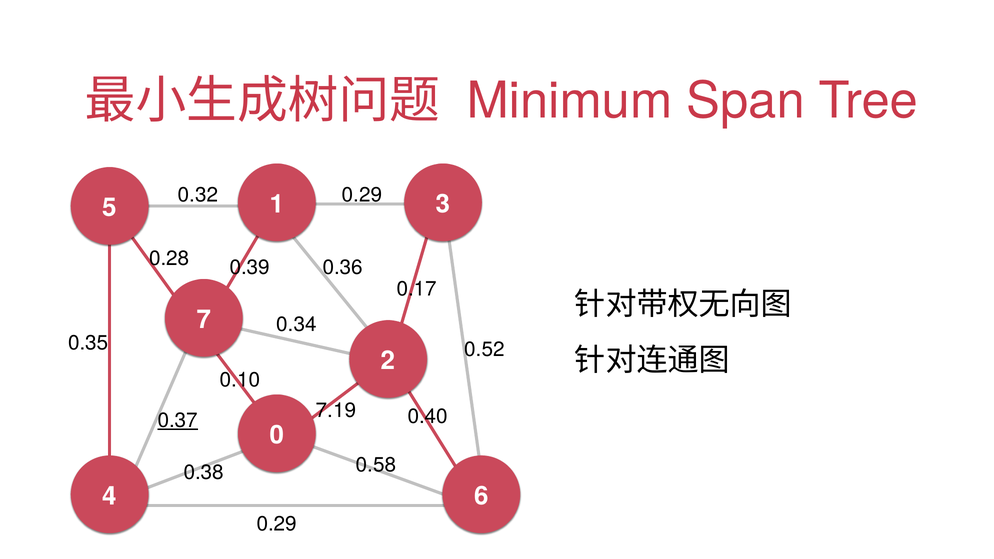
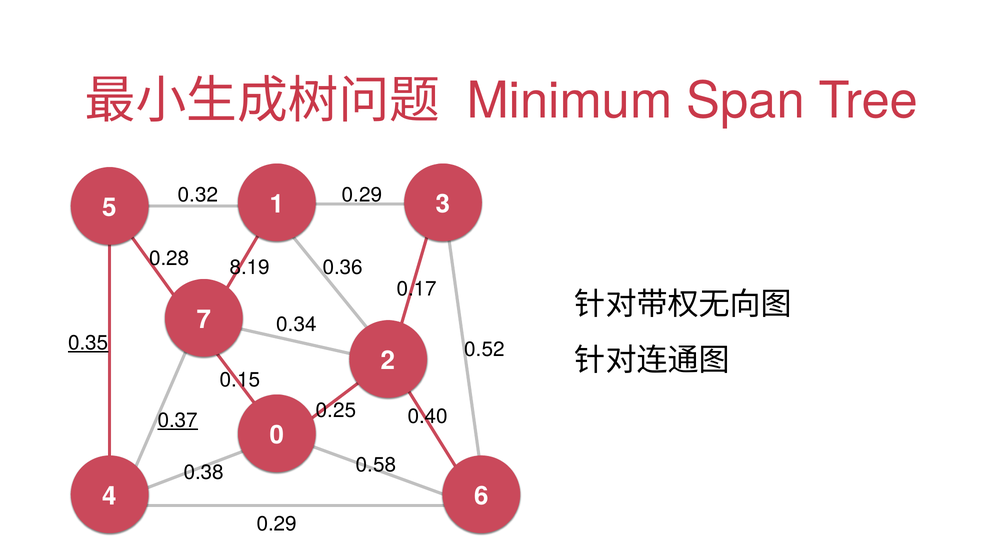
0.39: 0.39 -> 8.19 (250, 267)
0.35 underline: none -> present (88, 343)
0.10: 0.10 -> 0.15 (240, 380)
7.19: 7.19 -> 0.25 (336, 410)
